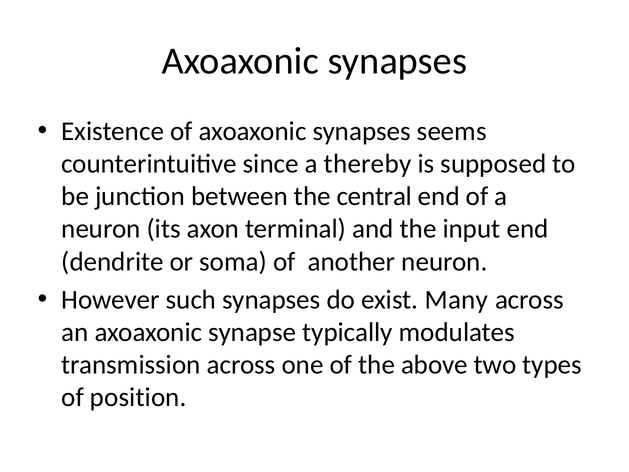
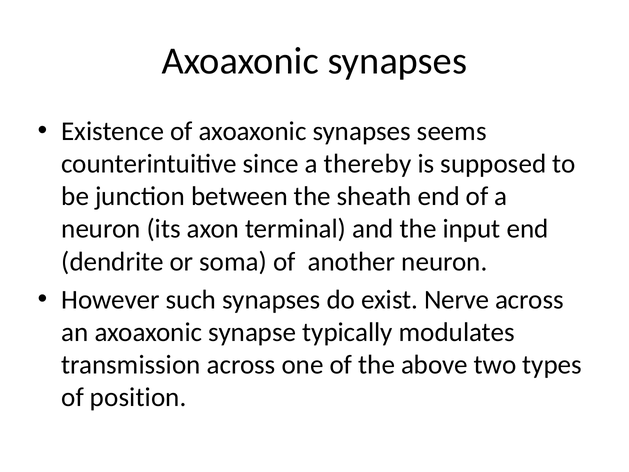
central: central -> sheath (374, 196)
Many: Many -> Nerve (457, 300)
